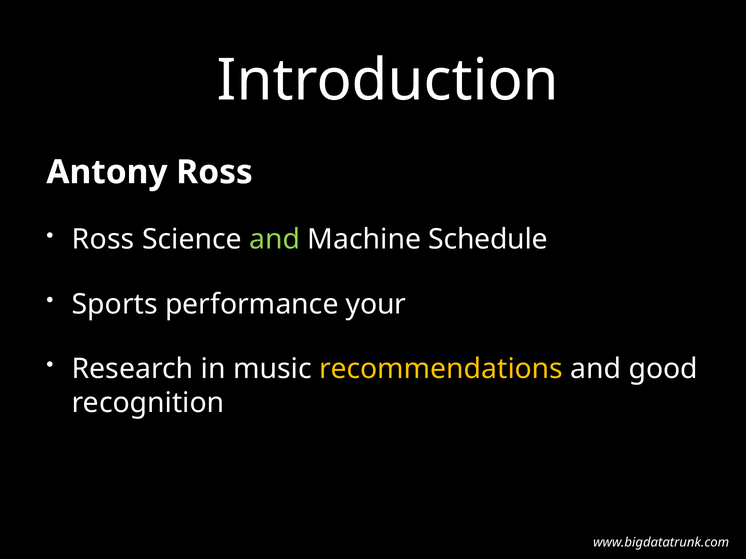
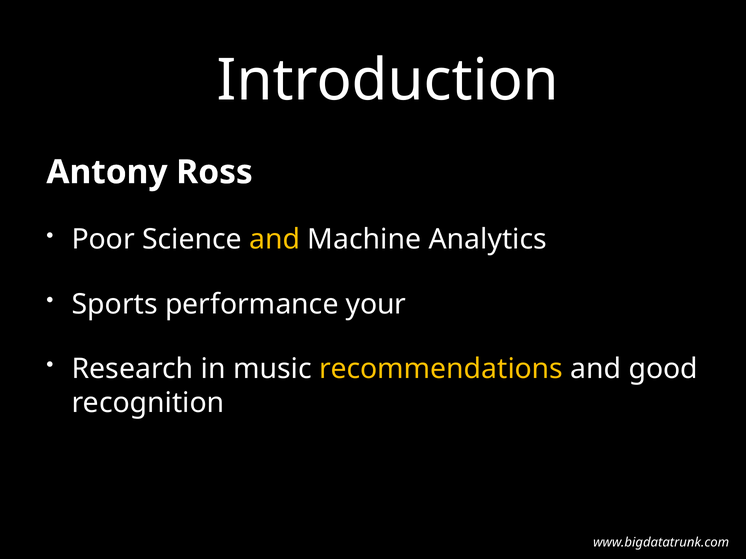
Ross: Ross -> Poor (103, 240)
and colour: light green -> yellow (275, 240)
Schedule: Schedule -> Analytics (488, 240)
